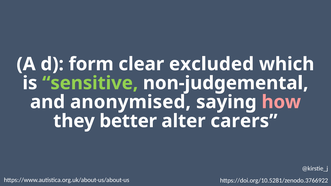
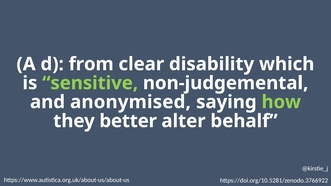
form: form -> from (91, 64)
excluded: excluded -> disability (212, 64)
how colour: pink -> light green (281, 102)
carers: carers -> behalf (244, 121)
